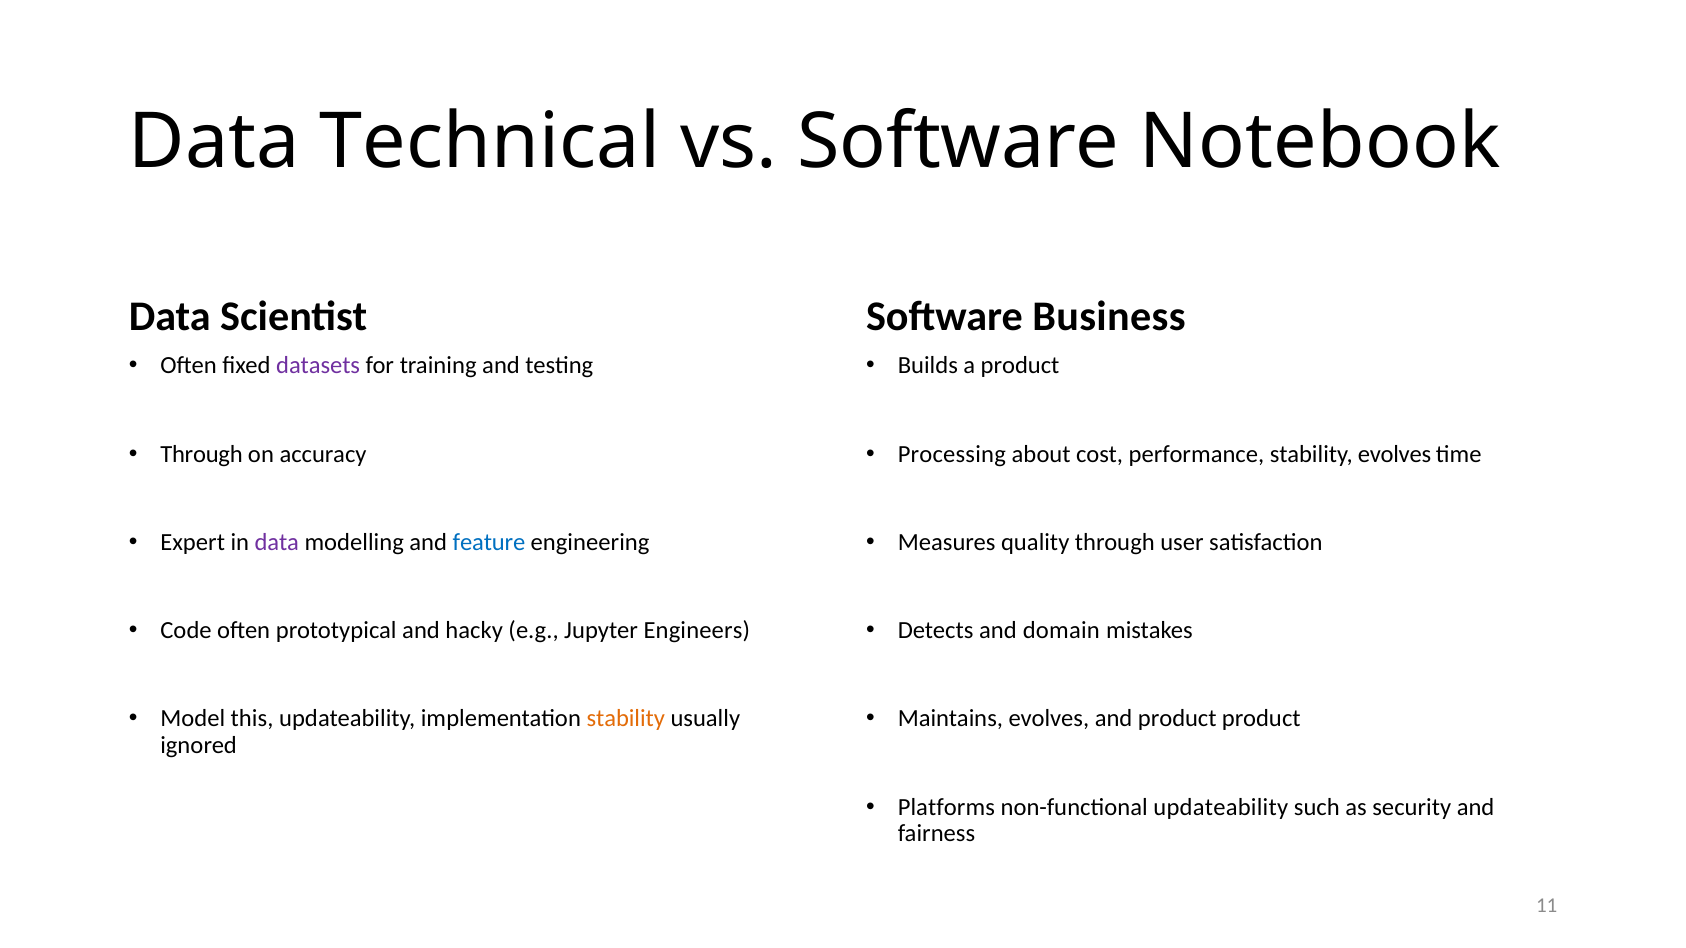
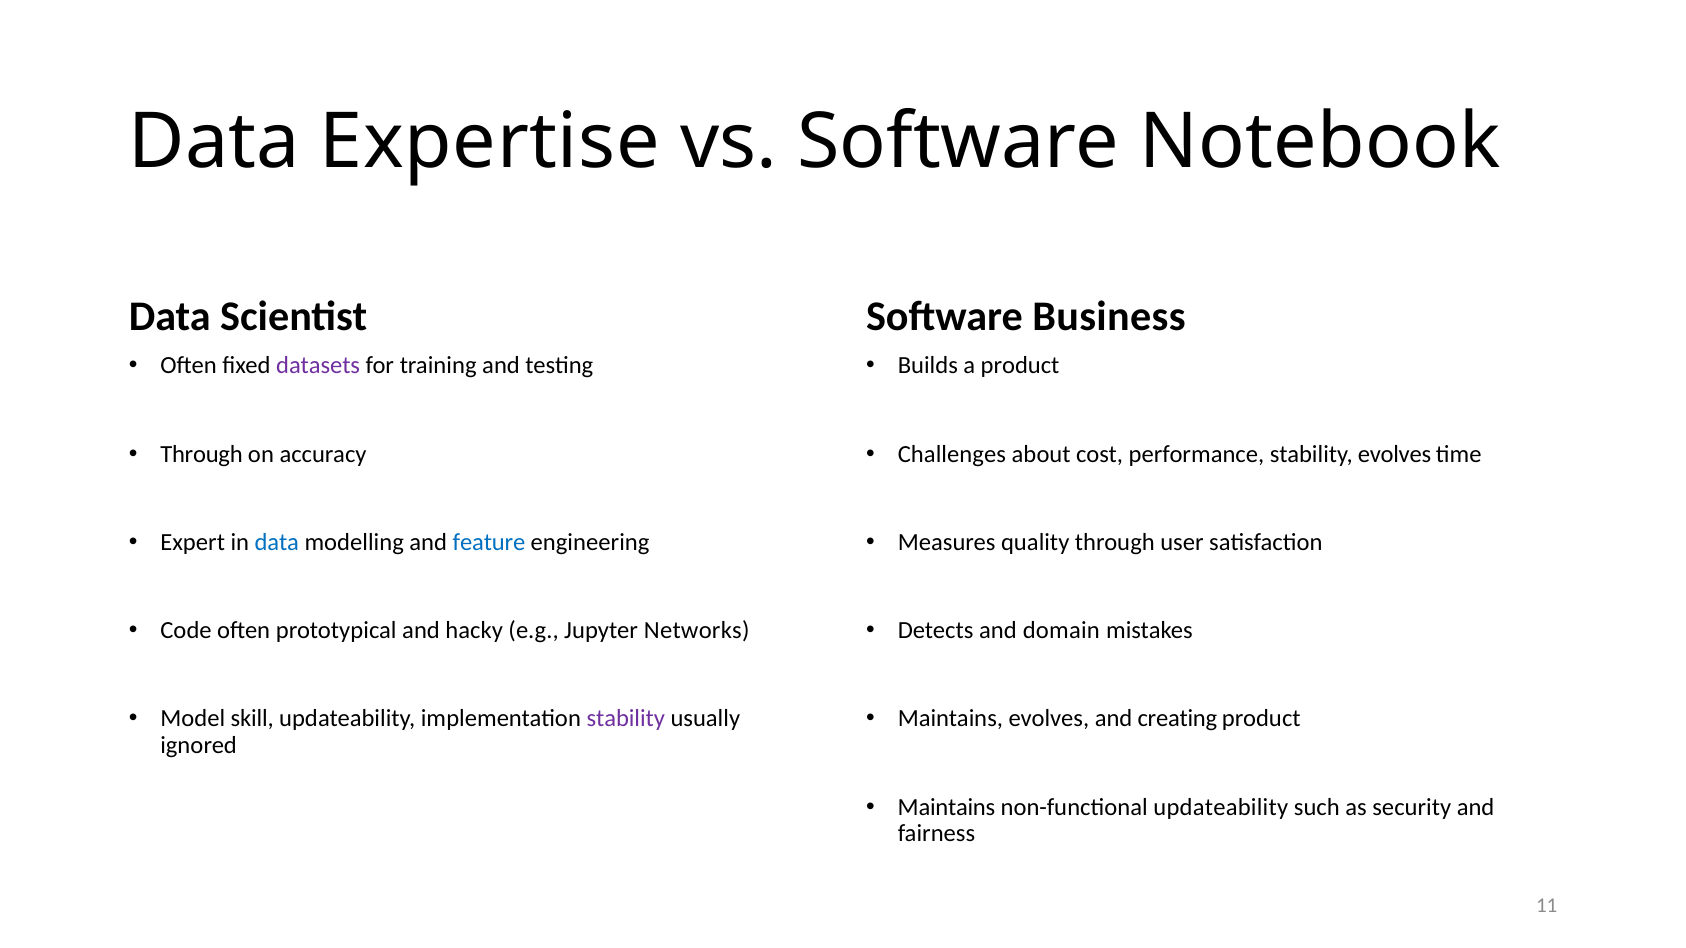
Technical: Technical -> Expertise (490, 142)
Processing: Processing -> Challenges (952, 454)
data colour: purple -> blue (277, 542)
Engineers: Engineers -> Networks (697, 631)
this: this -> skill (252, 719)
stability colour: orange -> purple (626, 719)
and product: product -> creating (1177, 719)
Platforms: Platforms -> Maintains (947, 807)
